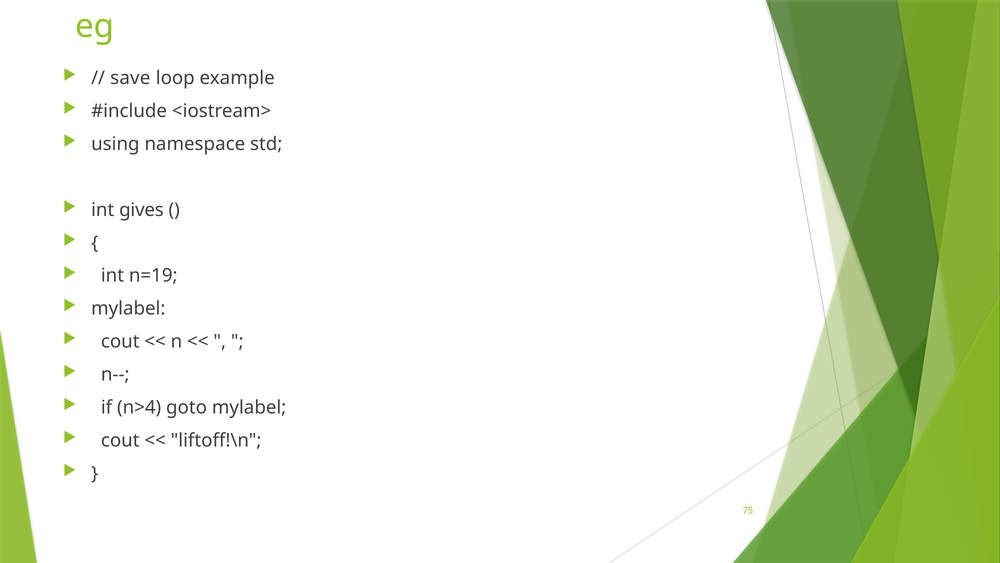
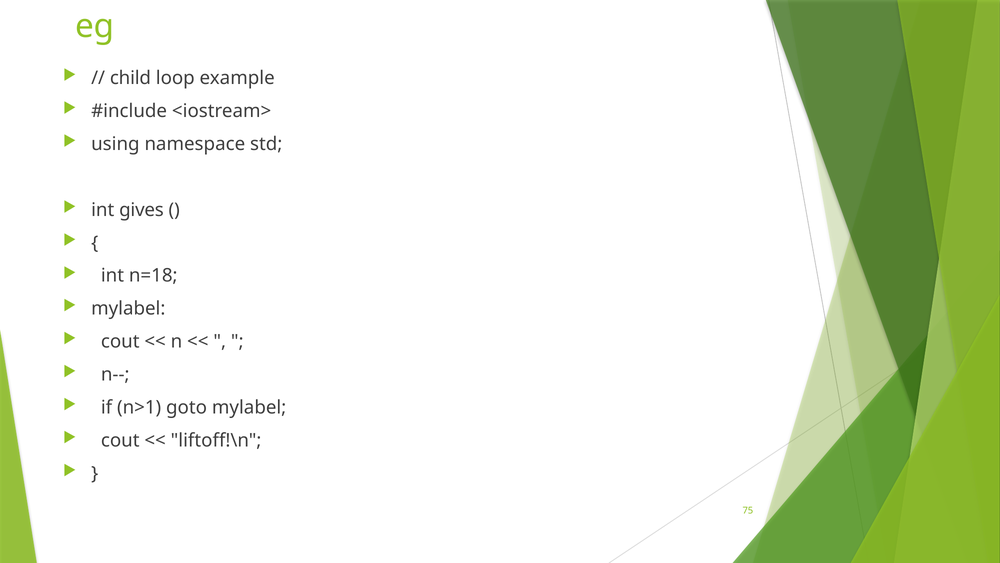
save: save -> child (130, 78)
n=19: n=19 -> n=18 (153, 276)
n>4: n>4 -> n>1 (139, 407)
